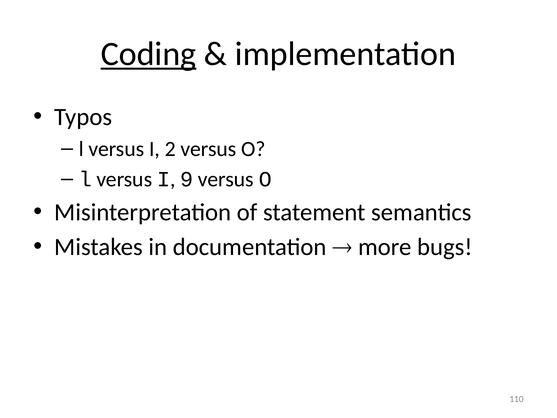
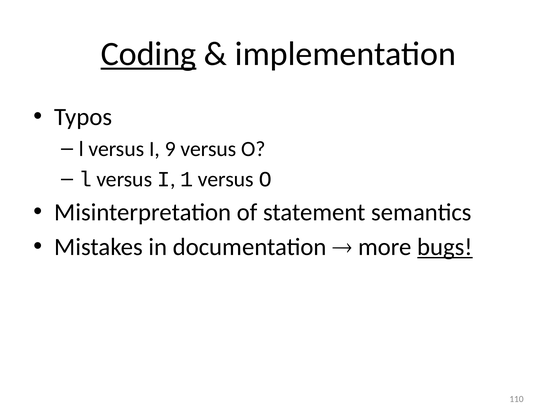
2: 2 -> 9 (170, 149)
9: 9 -> 1 (187, 179)
bugs underline: none -> present (445, 247)
